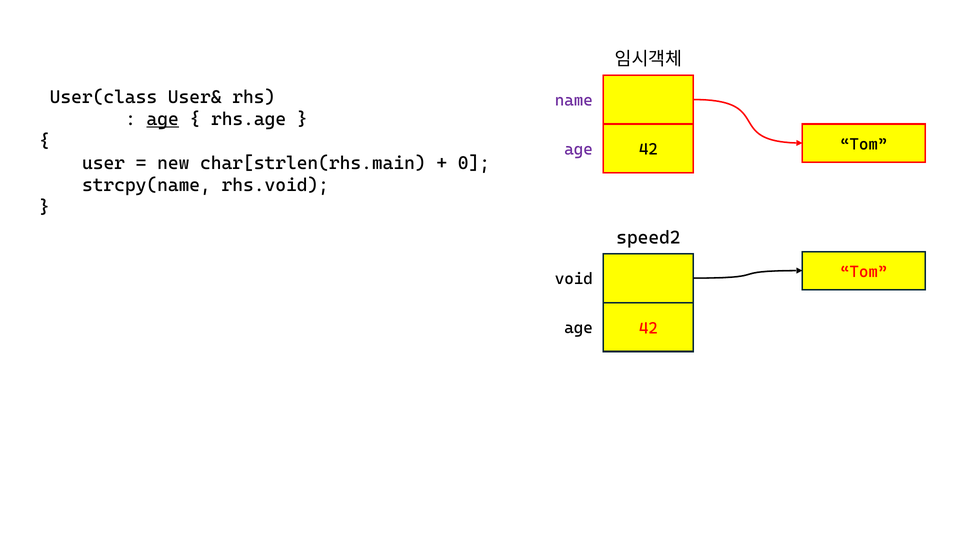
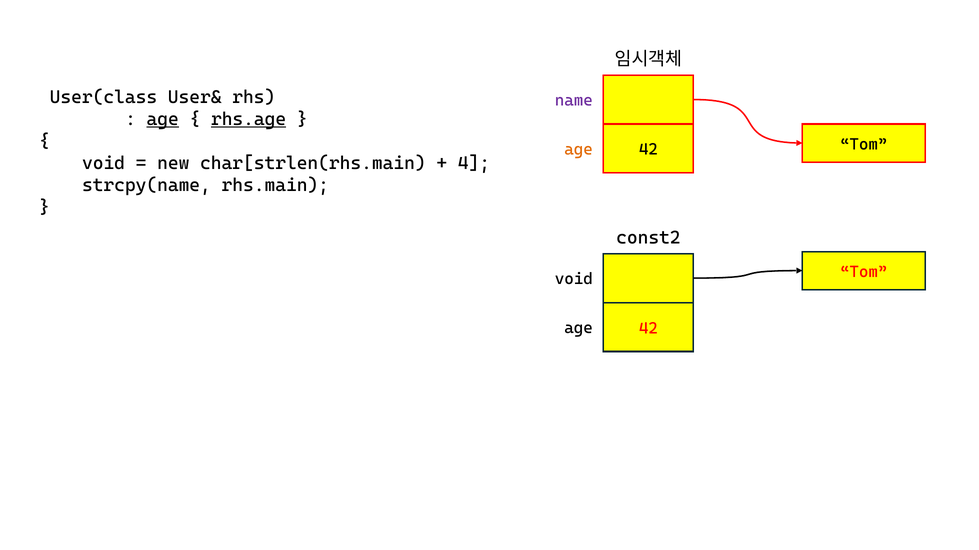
rhs.age underline: none -> present (249, 119)
age colour: purple -> orange (579, 150)
user: user -> void (104, 163)
0: 0 -> 4 (474, 163)
rhs.void: rhs.void -> rhs.main (275, 185)
speed2: speed2 -> const2 (648, 238)
